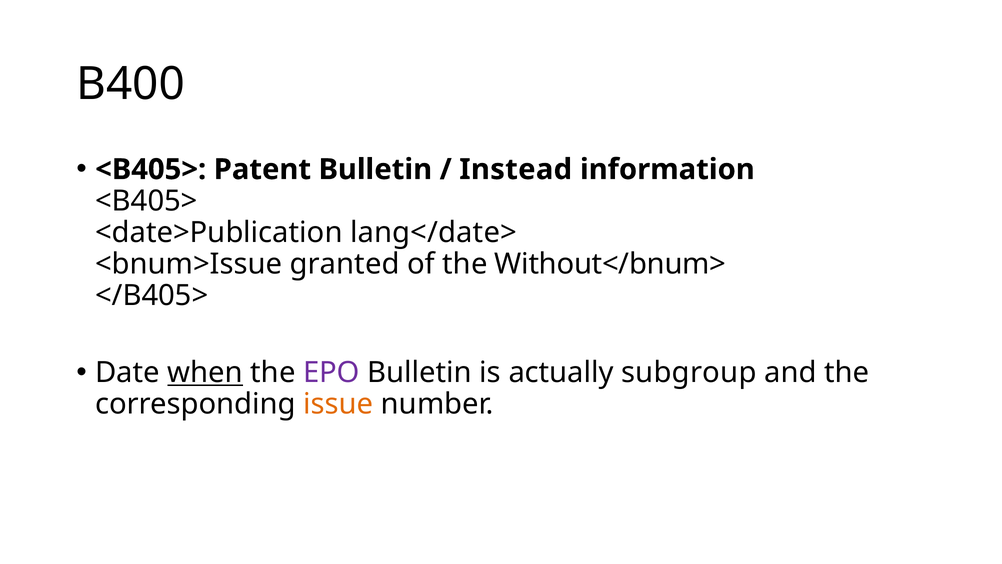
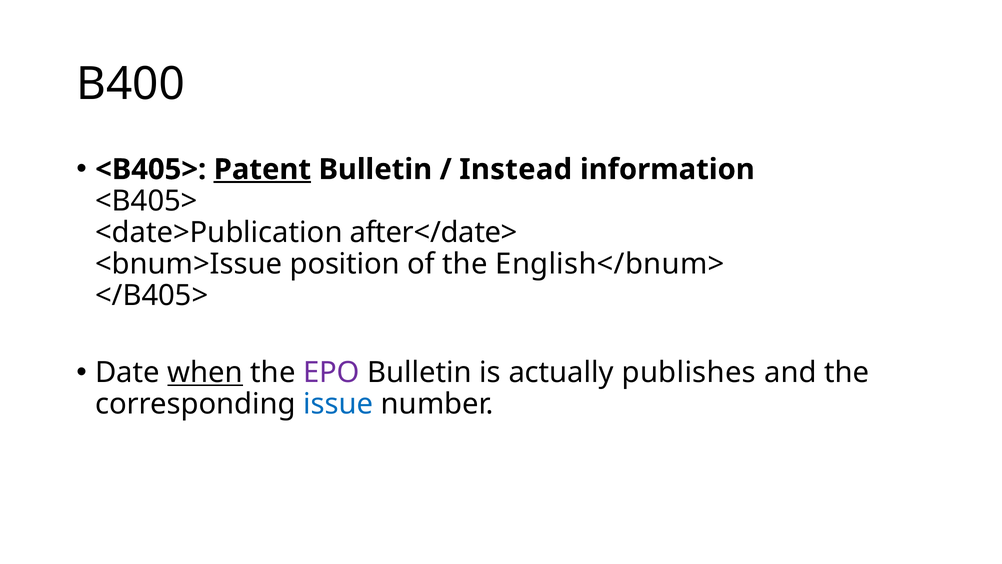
Patent underline: none -> present (262, 169)
lang</date>: lang</date> -> after</date> (434, 232)
granted: granted -> position (345, 264)
Without</bnum>: Without</bnum> -> English</bnum> (610, 264)
subgroup: subgroup -> publishes (689, 372)
issue colour: orange -> blue (338, 404)
